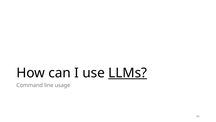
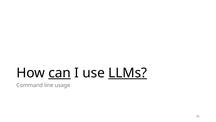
can underline: none -> present (60, 73)
